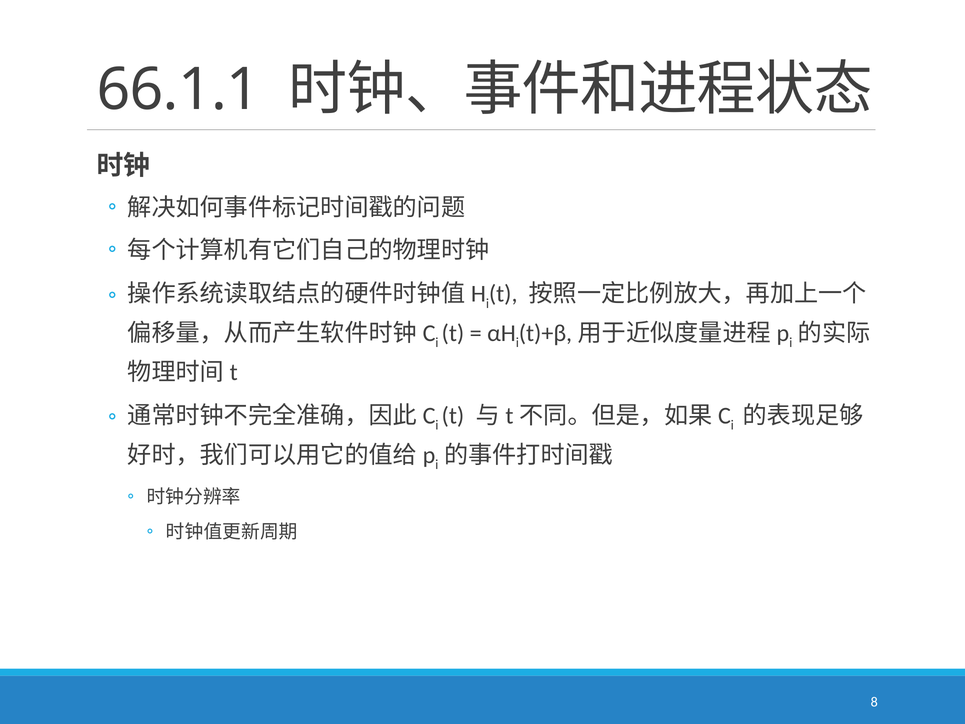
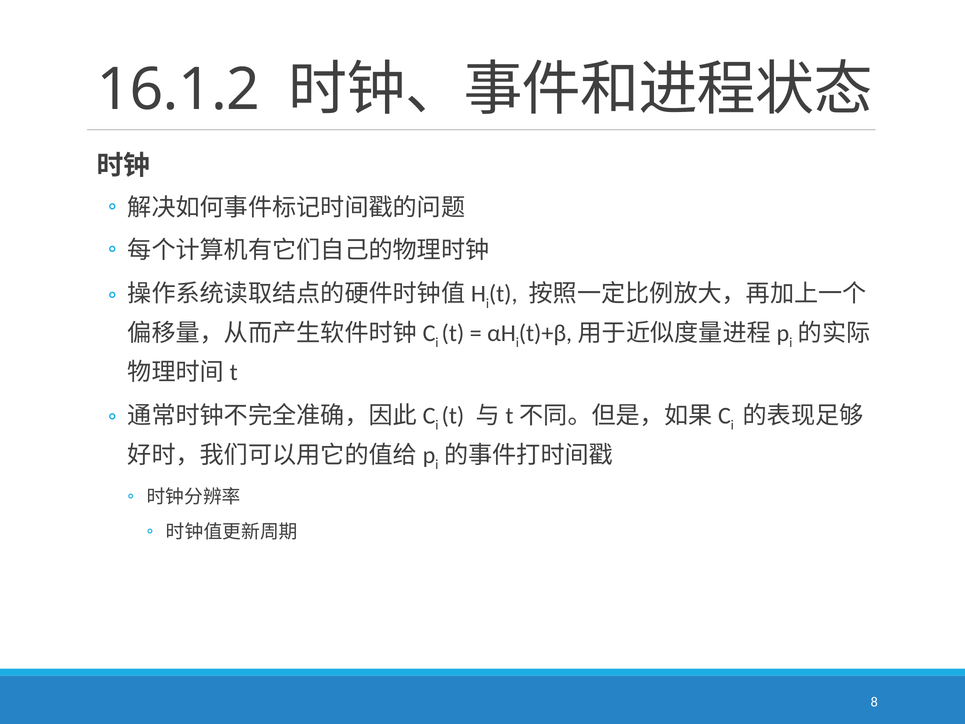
66.1.1: 66.1.1 -> 16.1.2 (178, 90)
